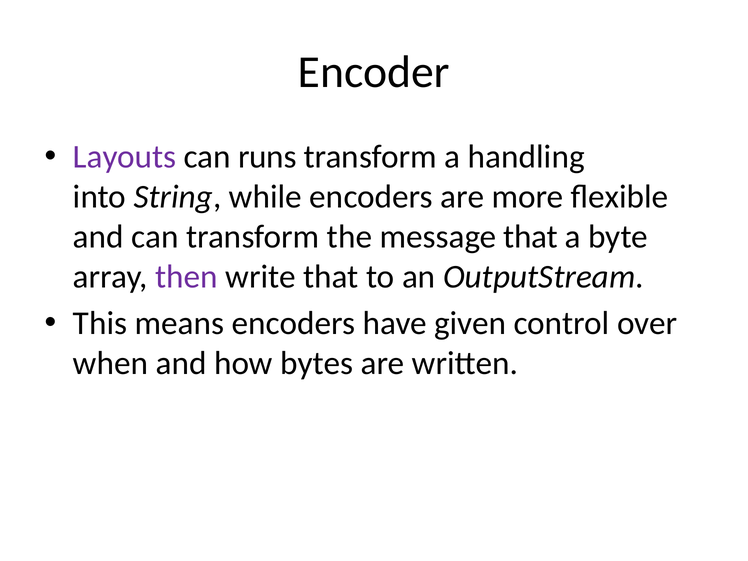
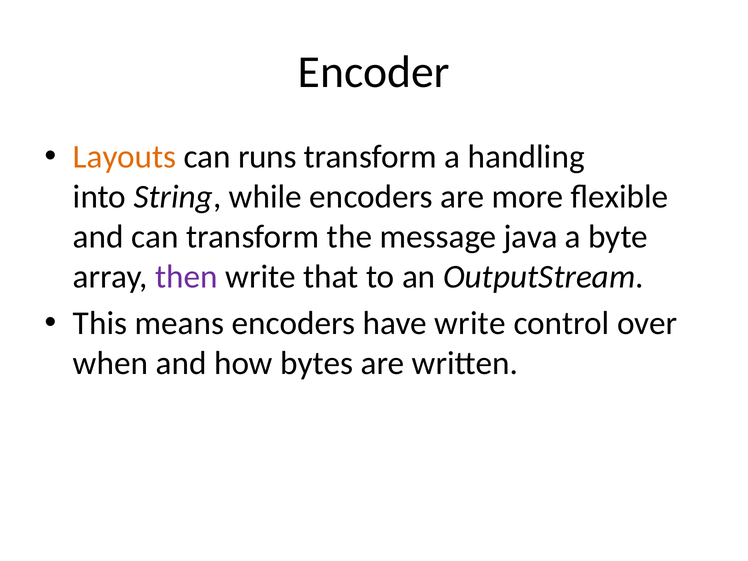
Layouts colour: purple -> orange (125, 157)
message that: that -> java (531, 237)
have given: given -> write (470, 323)
